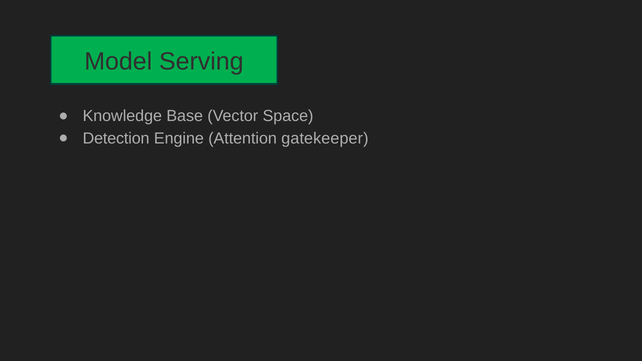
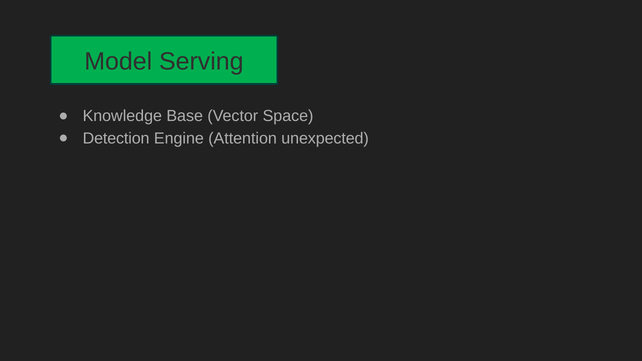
gatekeeper: gatekeeper -> unexpected (325, 138)
